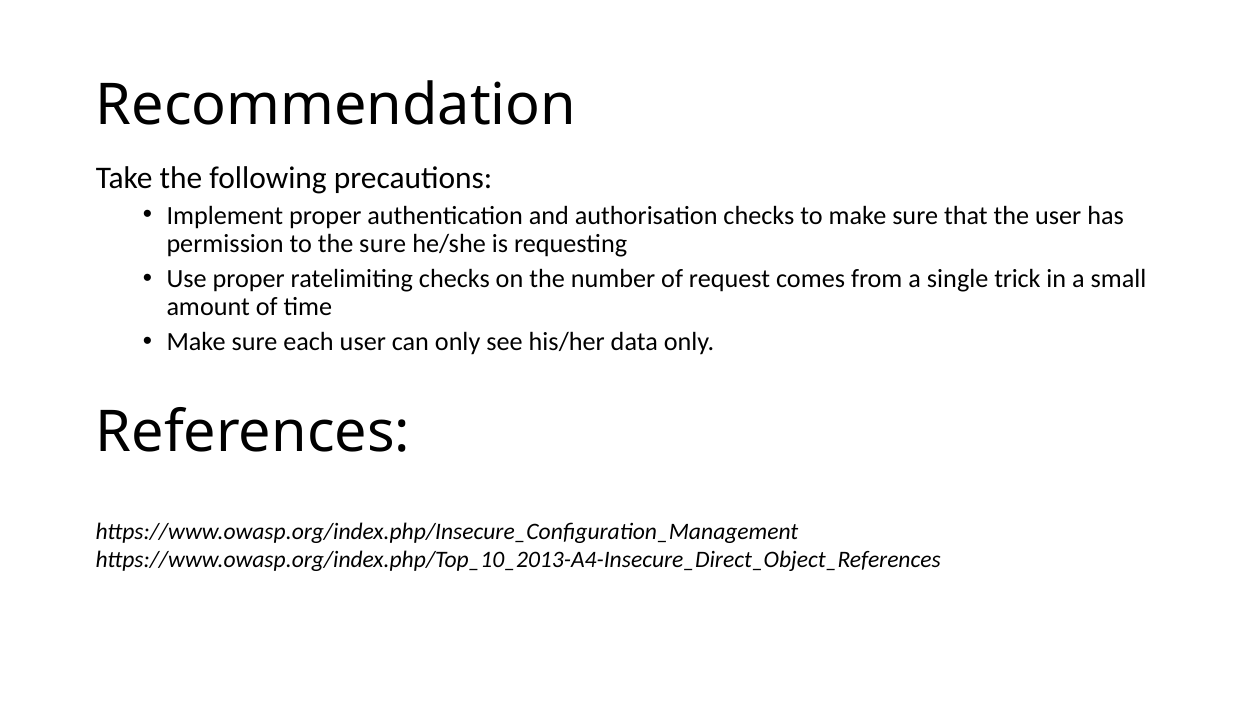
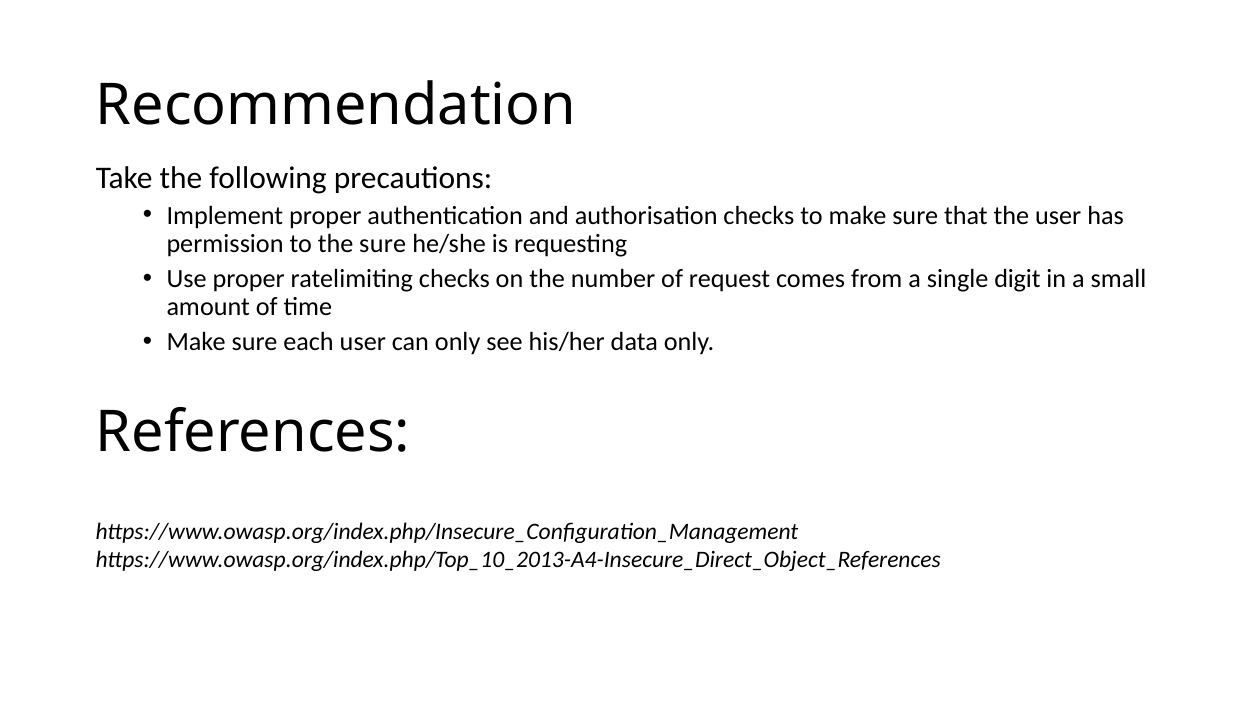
trick: trick -> digit (1017, 278)
